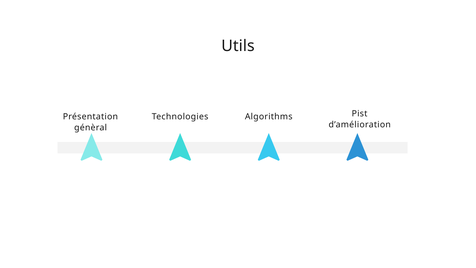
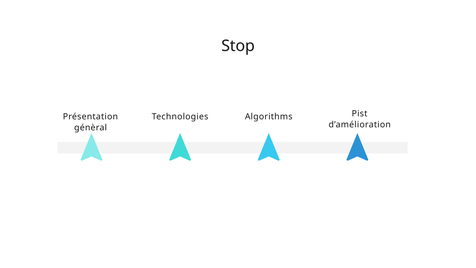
Utils: Utils -> Stop (238, 46)
